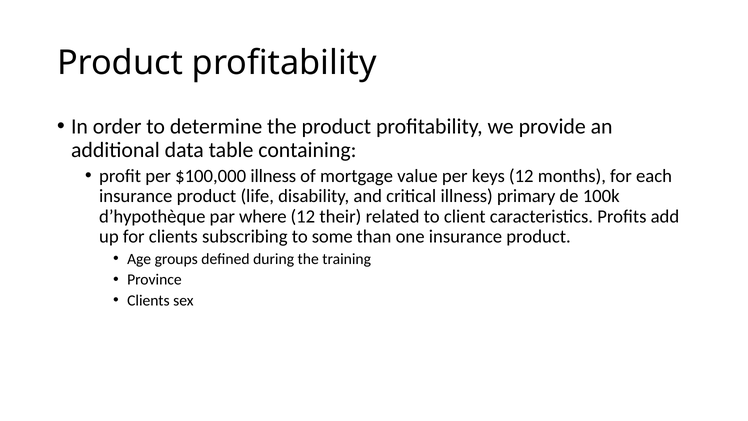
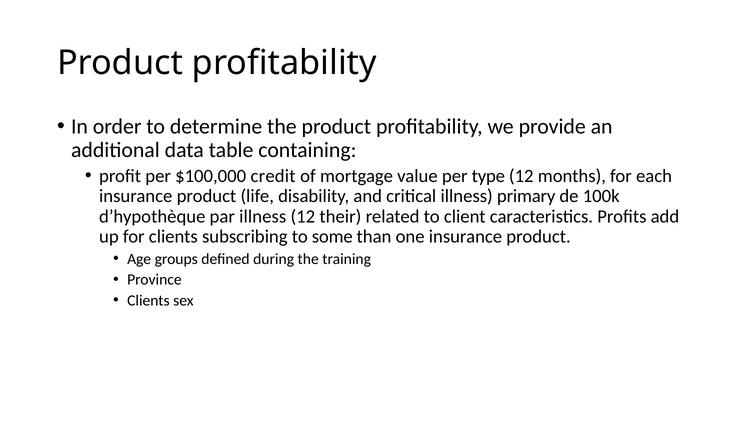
$100,000 illness: illness -> credit (273, 176)
keys: keys -> type (488, 176)
par where: where -> illness (263, 216)
